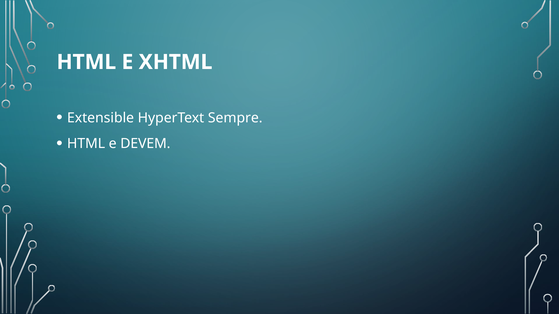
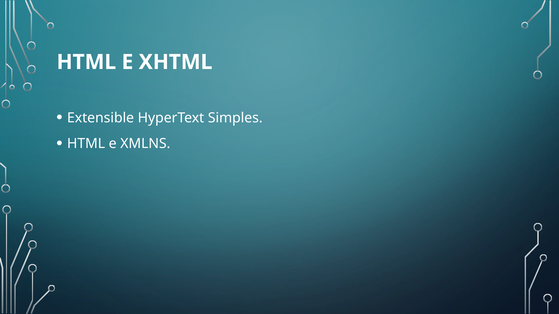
Sempre: Sempre -> Simples (235, 118)
DEVEM: DEVEM -> XMLNS (145, 144)
